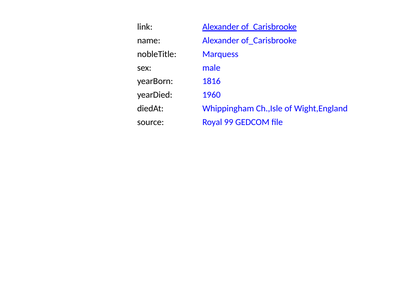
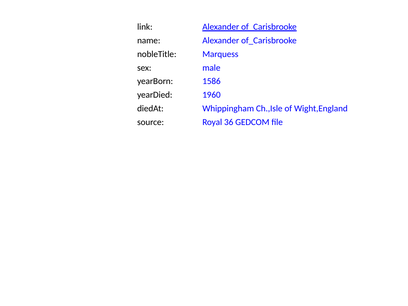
1816: 1816 -> 1586 (211, 81)
99: 99 -> 36 (229, 122)
